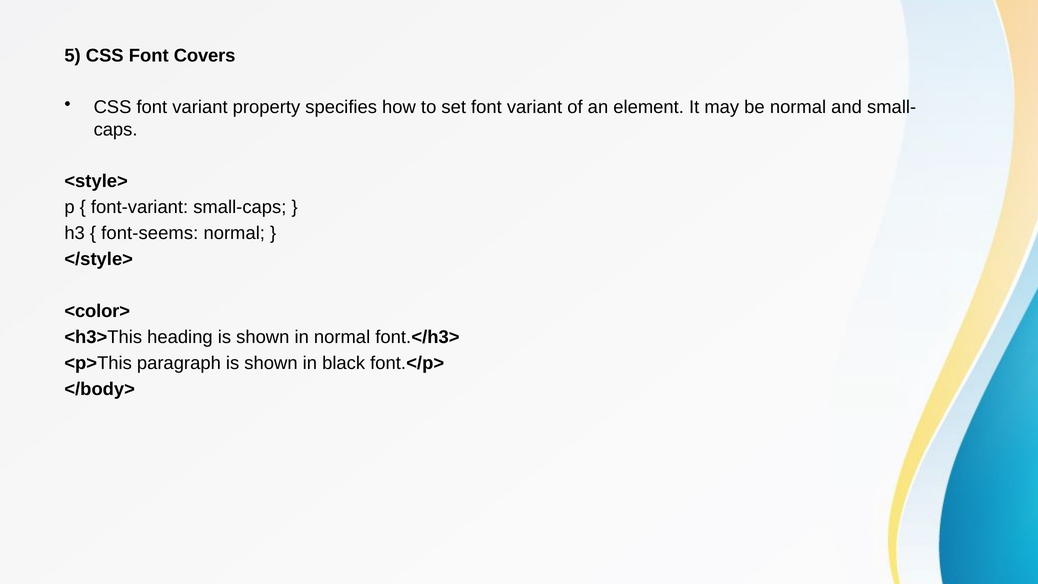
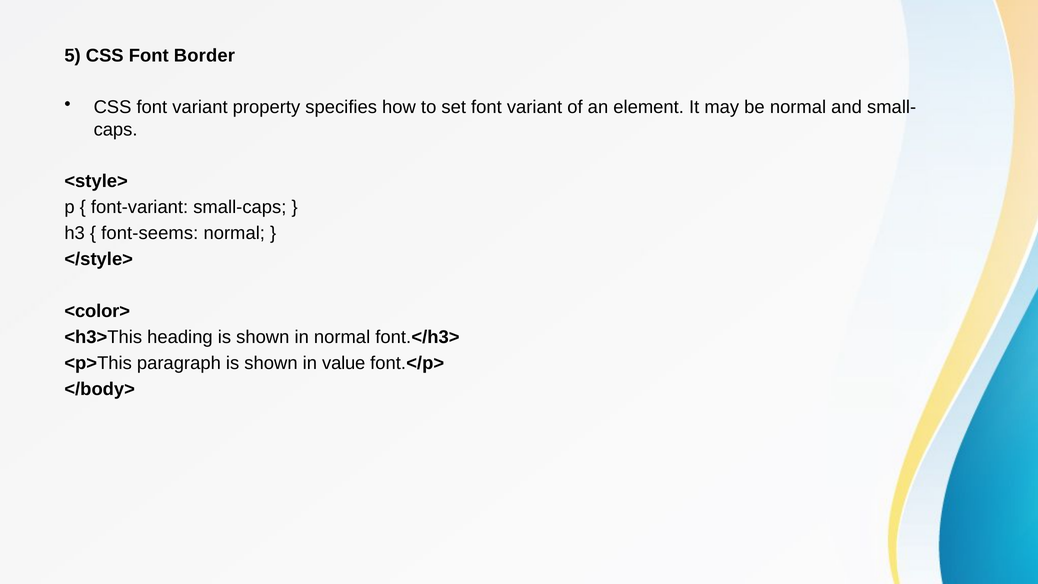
Covers: Covers -> Border (204, 55)
black: black -> value (344, 363)
